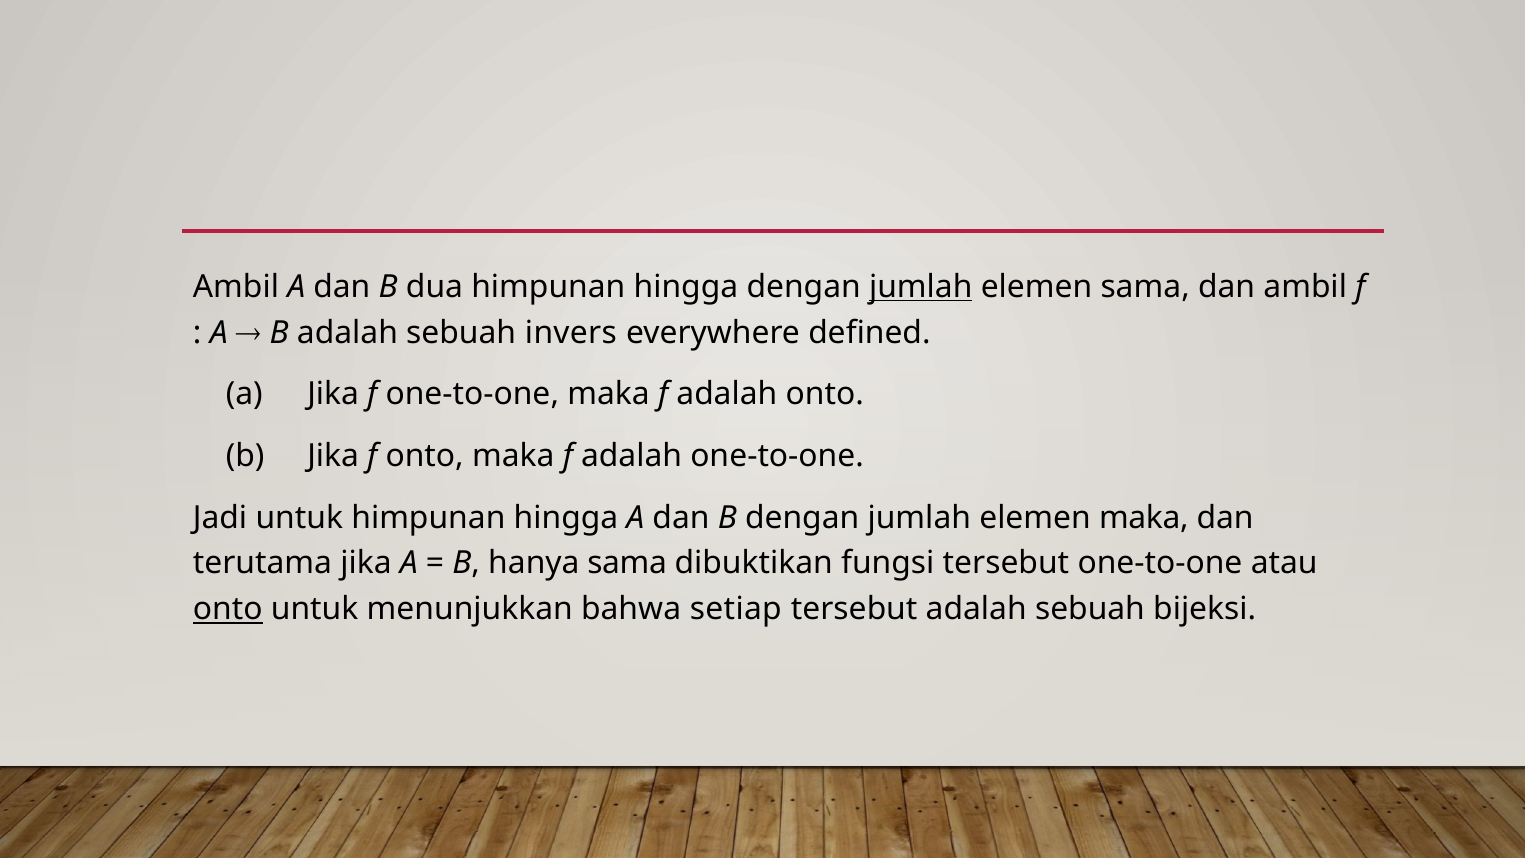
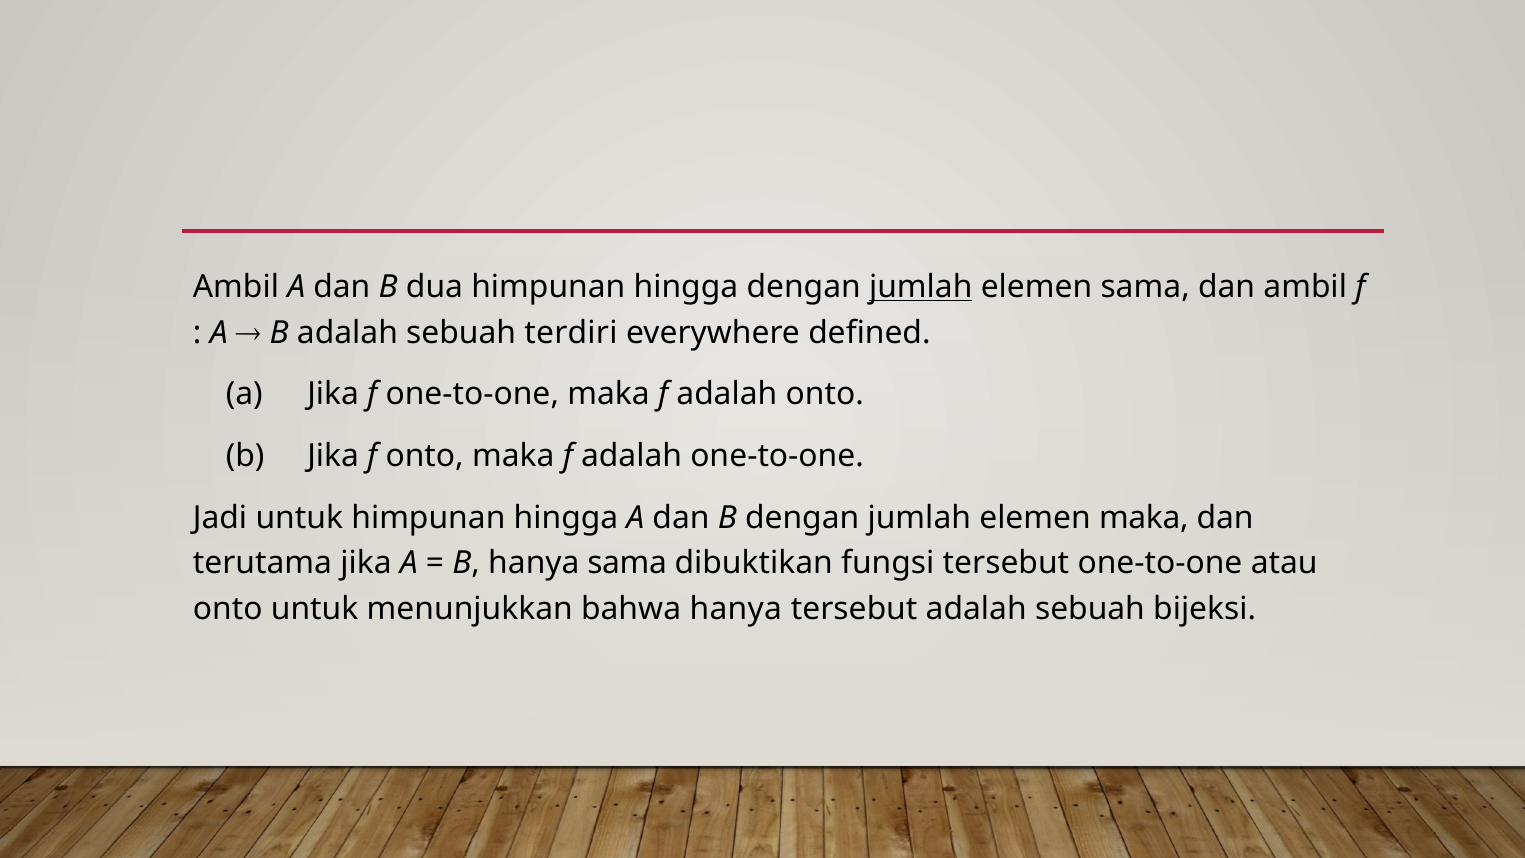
invers: invers -> terdiri (571, 332)
onto underline: present -> none (228, 609)
bahwa setiap: setiap -> hanya (736, 609)
